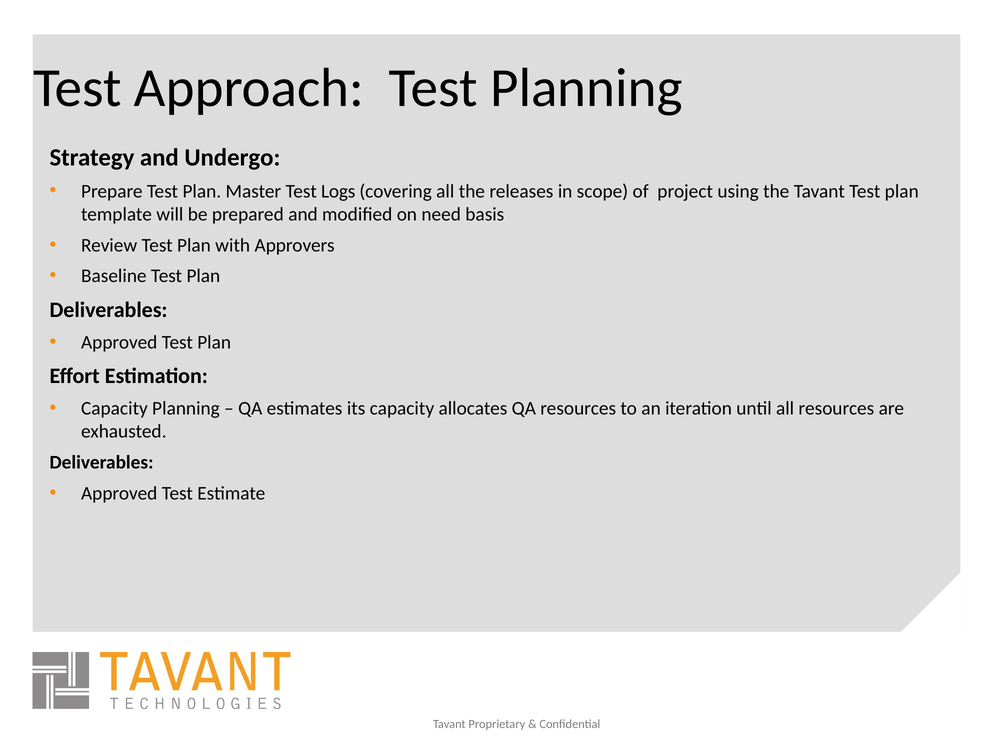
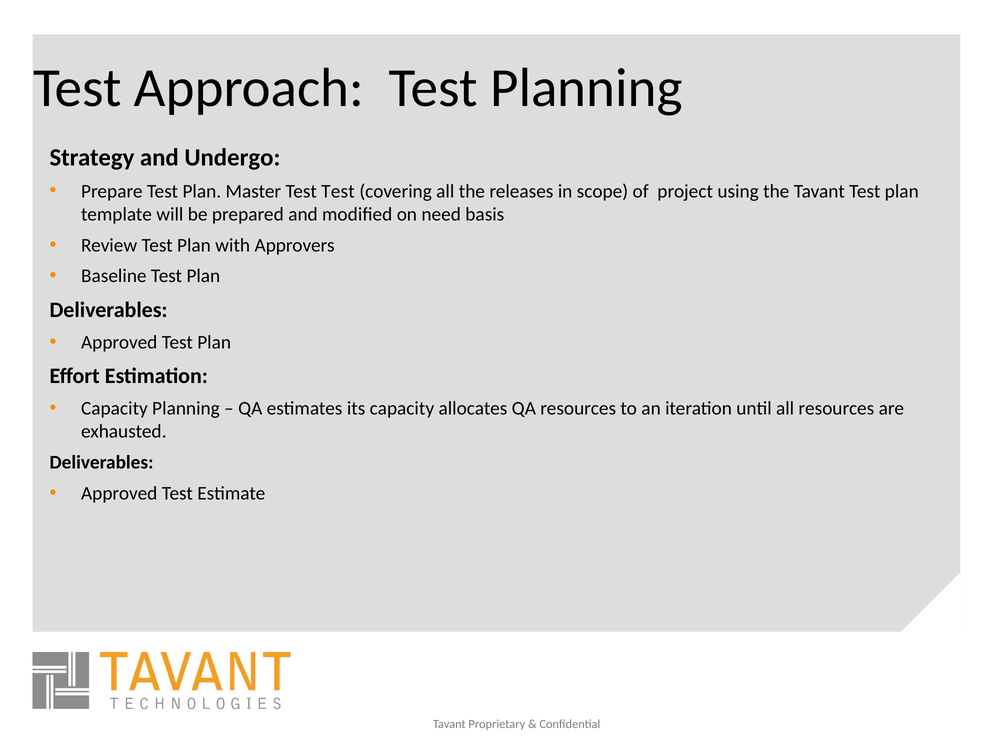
Test Logs: Logs -> Test (338, 191)
